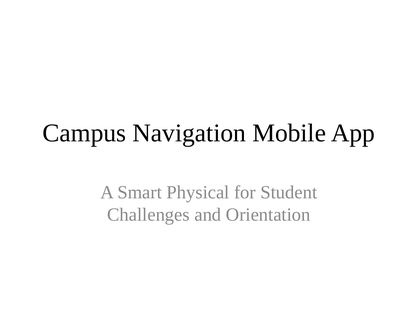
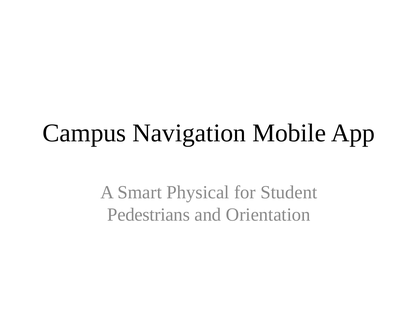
Challenges: Challenges -> Pedestrians (149, 214)
